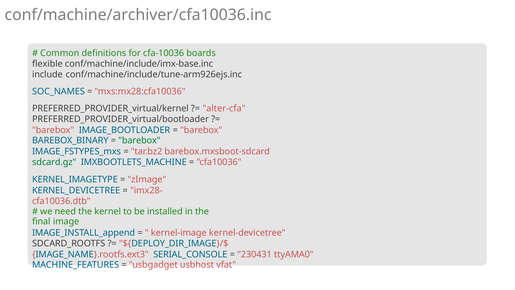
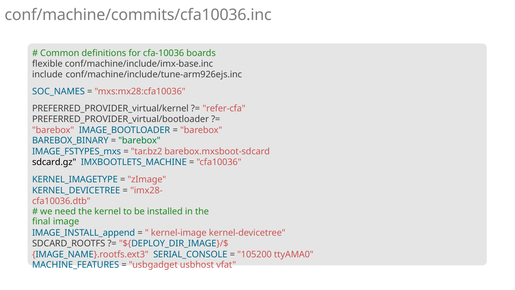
conf/machine/archiver/cfa10036.inc: conf/machine/archiver/cfa10036.inc -> conf/machine/commits/cfa10036.inc (138, 15)
alter-cfa: alter-cfa -> refer-cfa (224, 108)
sdcard.gz colour: green -> black (54, 162)
230431: 230431 -> 105200 (254, 254)
